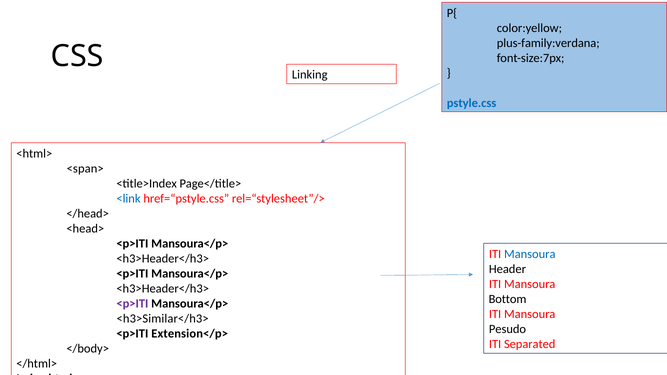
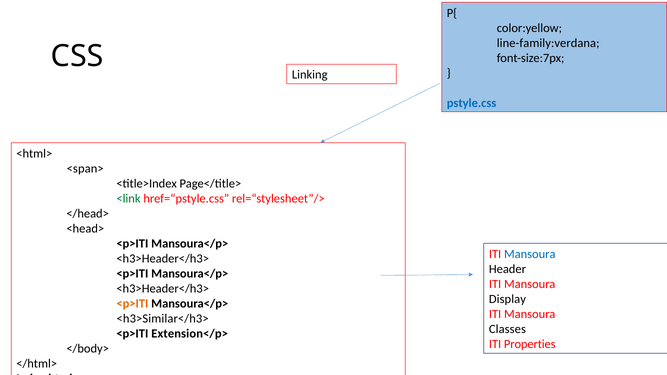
plus-family:verdana: plus-family:verdana -> line-family:verdana (548, 43)
<link colour: blue -> green (129, 199)
Bottom: Bottom -> Display (507, 299)
<p>ITI colour: purple -> orange (132, 304)
Pesudo: Pesudo -> Classes (507, 329)
Separated: Separated -> Properties (530, 344)
